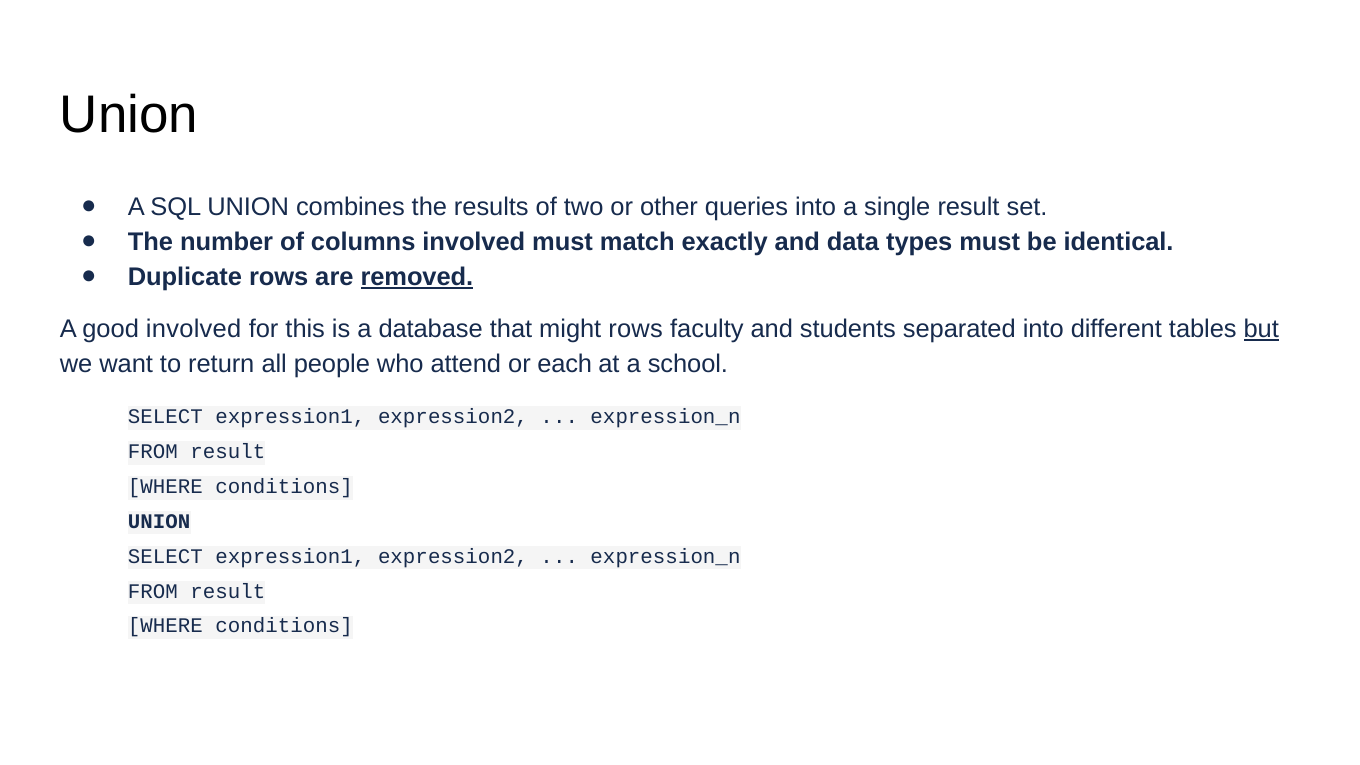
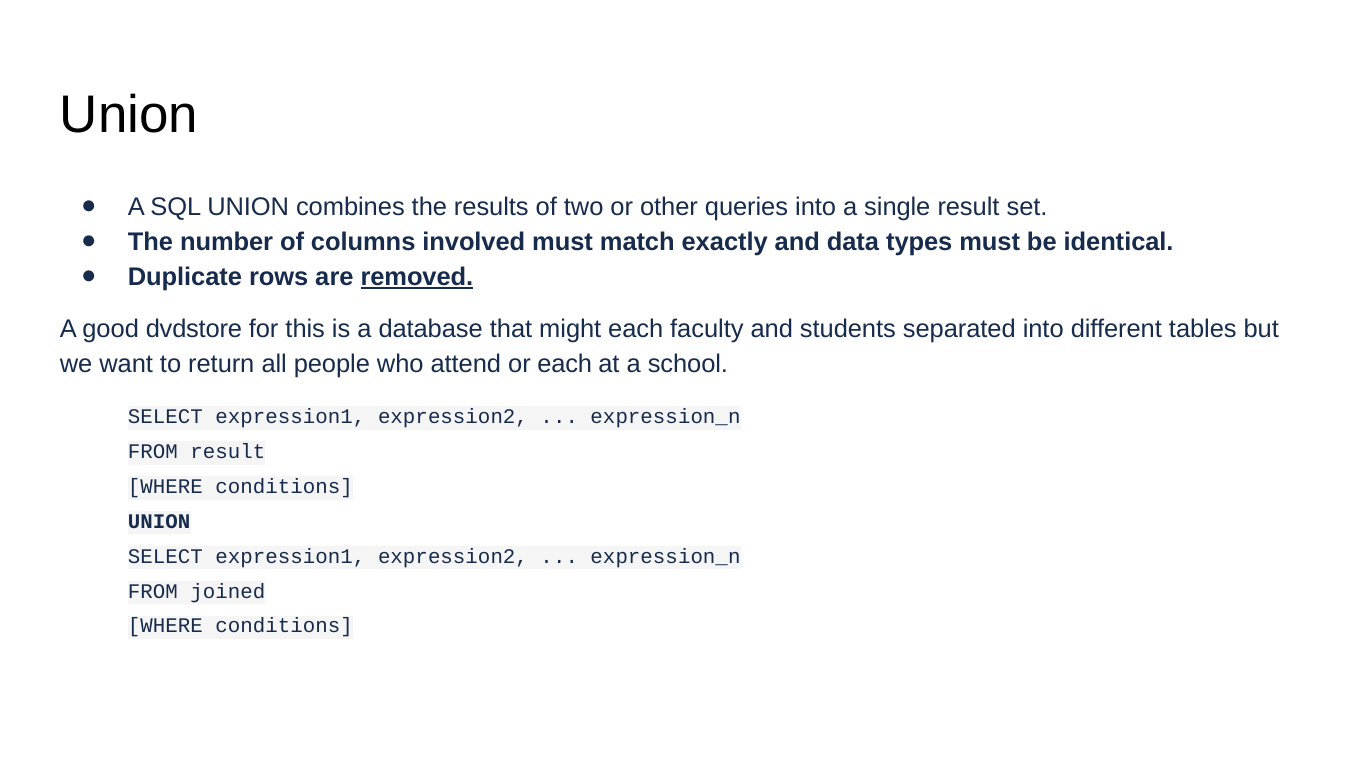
good involved: involved -> dvdstore (194, 329)
might rows: rows -> each (636, 329)
but underline: present -> none (1261, 329)
result: result -> joined (228, 591)
